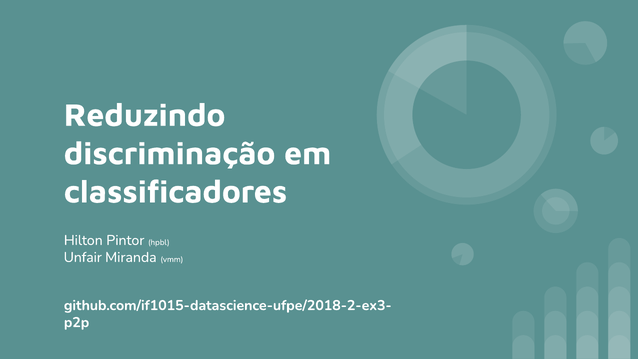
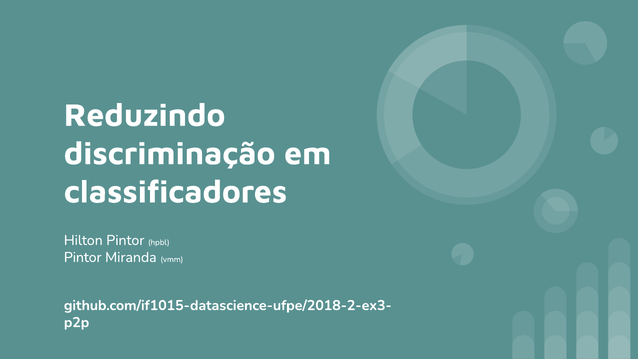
Unfair: Unfair -> Pintor (83, 257)
